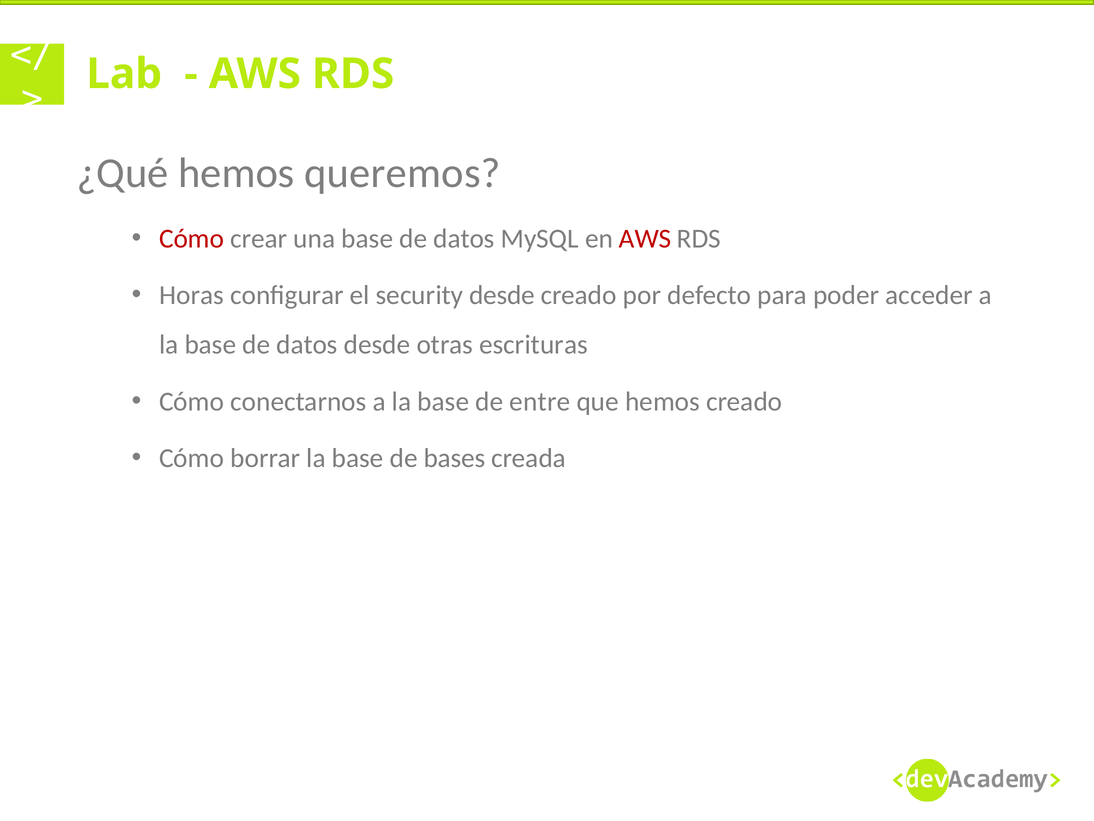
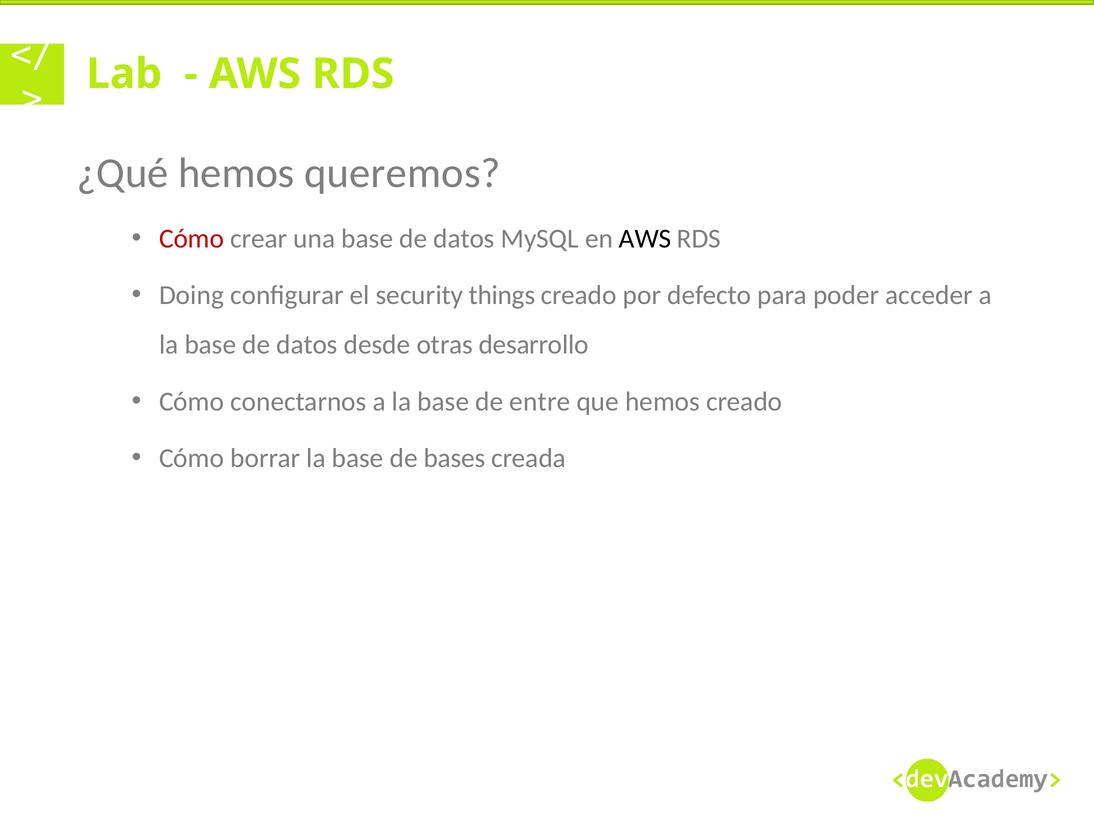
AWS colour: red -> black (645, 238)
Horas: Horas -> Doing (192, 295)
security desde: desde -> things (502, 295)
escrituras: escrituras -> desarrollo (534, 344)
